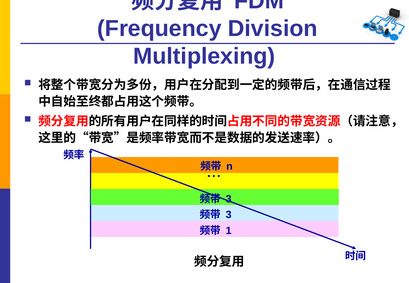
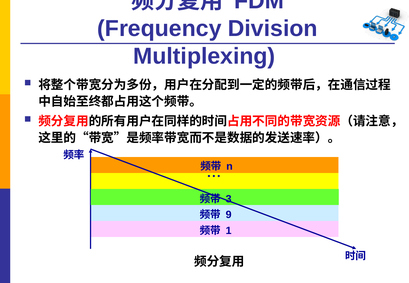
3: 3 -> 9 (229, 215)
